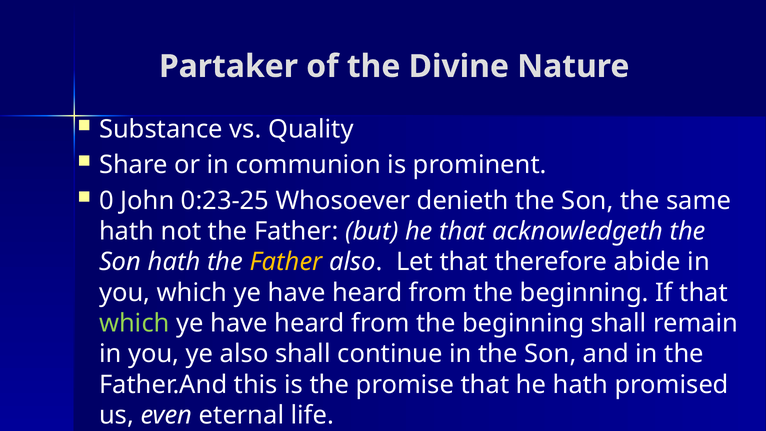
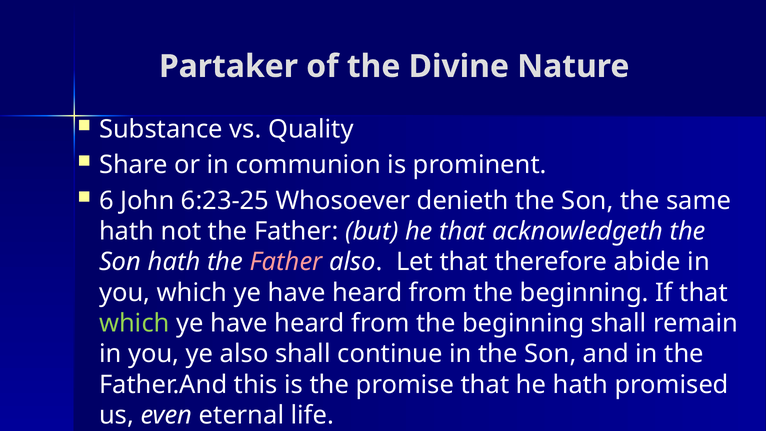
0: 0 -> 6 (106, 201)
0:23-25: 0:23-25 -> 6:23-25 (225, 201)
Father colour: yellow -> pink (286, 262)
